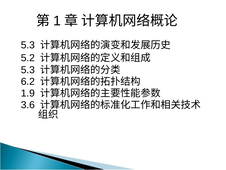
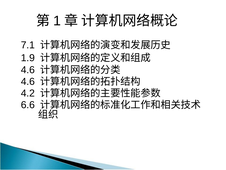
5.3: 5.3 -> 7.1 (28, 45)
5.2: 5.2 -> 1.9 (28, 58)
5.3: 5.3 -> 4.6 (28, 70)
6.2: 6.2 -> 4.6 (28, 81)
1.9: 1.9 -> 4.2 (28, 93)
3.6: 3.6 -> 6.6 (28, 105)
